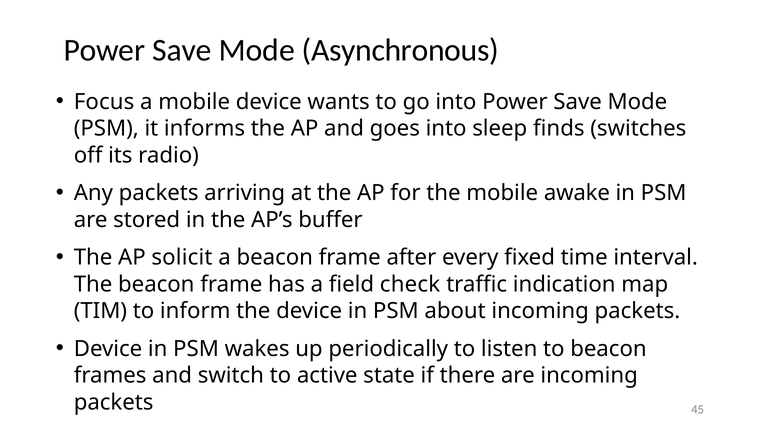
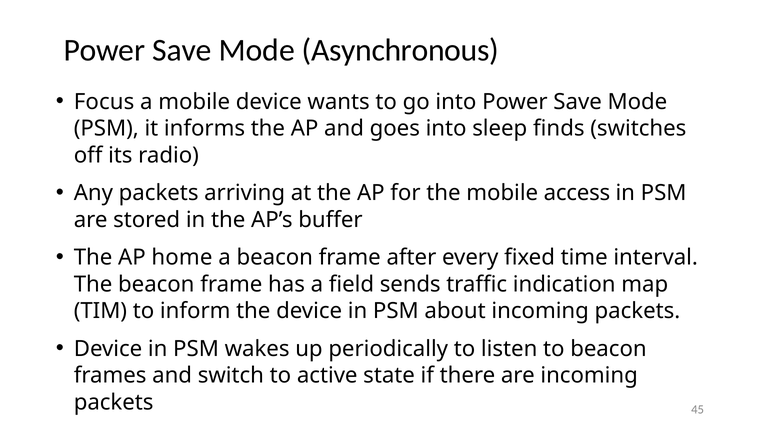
awake: awake -> access (577, 193)
solicit: solicit -> home (182, 257)
check: check -> sends (410, 284)
